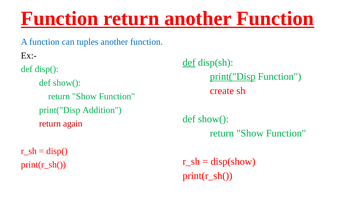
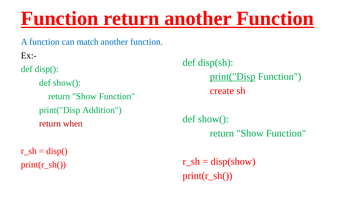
tuples: tuples -> match (88, 42)
def underline: present -> none (189, 62)
again: again -> when (73, 124)
